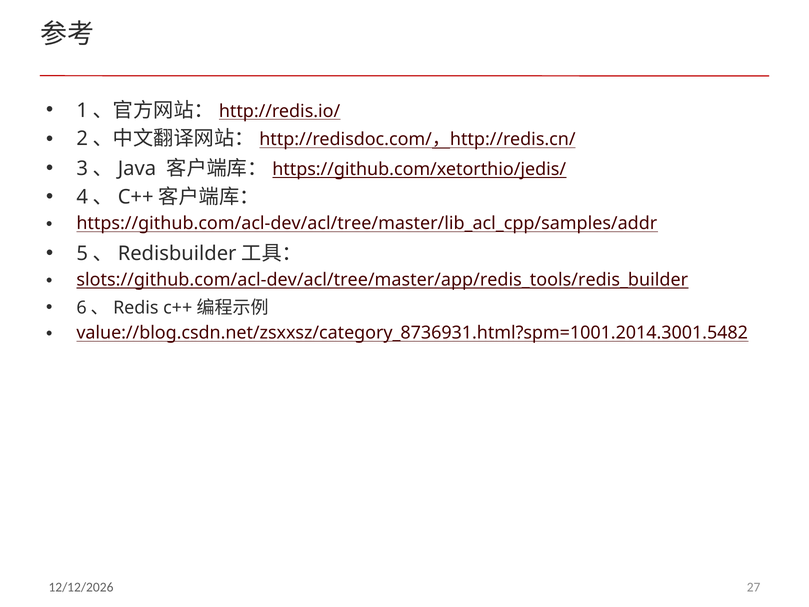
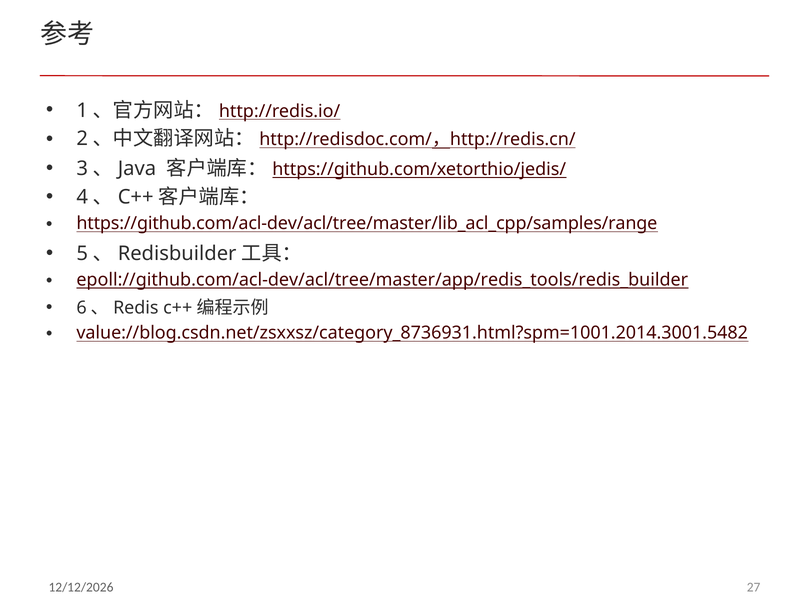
https://github.com/acl-dev/acl/tree/master/lib_acl_cpp/samples/addr: https://github.com/acl-dev/acl/tree/master/lib_acl_cpp/samples/addr -> https://github.com/acl-dev/acl/tree/master/lib_acl_cpp/samples/range (367, 223)
slots://github.com/acl-dev/acl/tree/master/app/redis_tools/redis_builder: slots://github.com/acl-dev/acl/tree/master/app/redis_tools/redis_builder -> epoll://github.com/acl-dev/acl/tree/master/app/redis_tools/redis_builder (382, 280)
